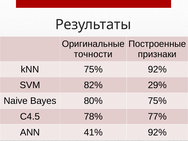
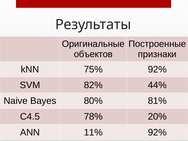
точности: точности -> объектов (93, 54)
29%: 29% -> 44% (157, 85)
80% 75%: 75% -> 81% (157, 101)
77%: 77% -> 20% (157, 117)
41%: 41% -> 11% (93, 132)
